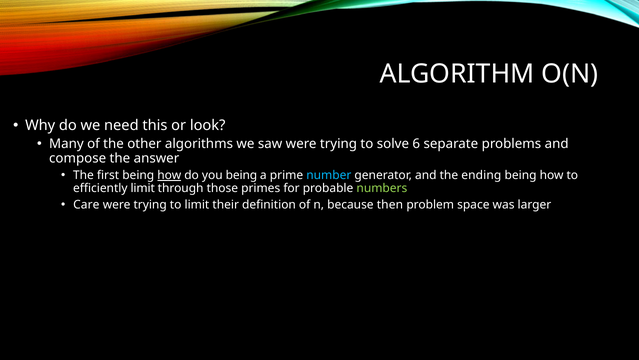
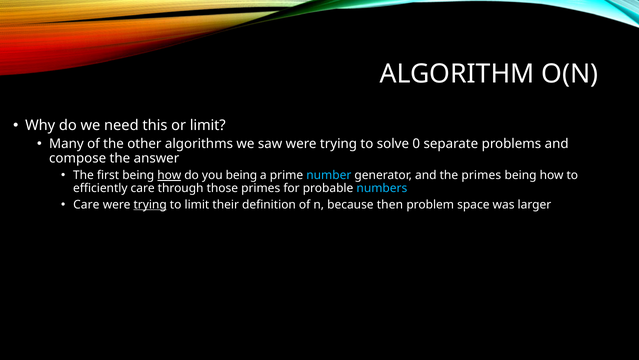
or look: look -> limit (208, 125)
6: 6 -> 0 (416, 144)
the ending: ending -> primes (481, 175)
efficiently limit: limit -> care (143, 188)
numbers colour: light green -> light blue (382, 188)
trying underline: none -> present (150, 204)
